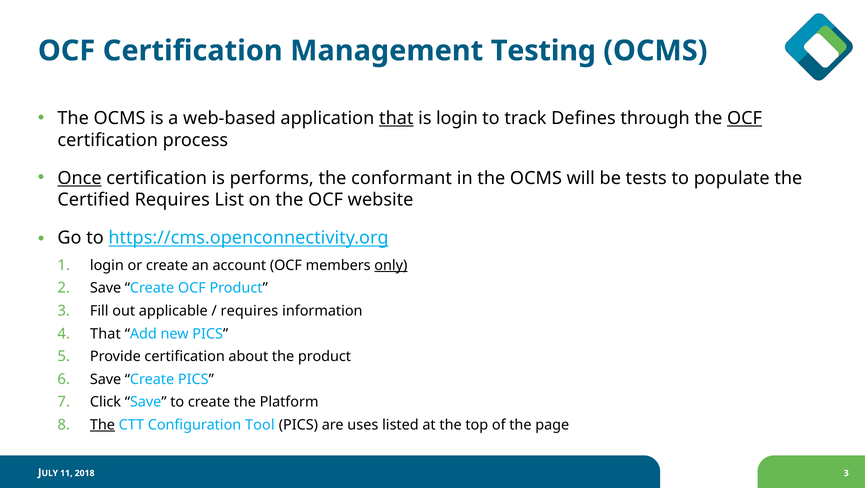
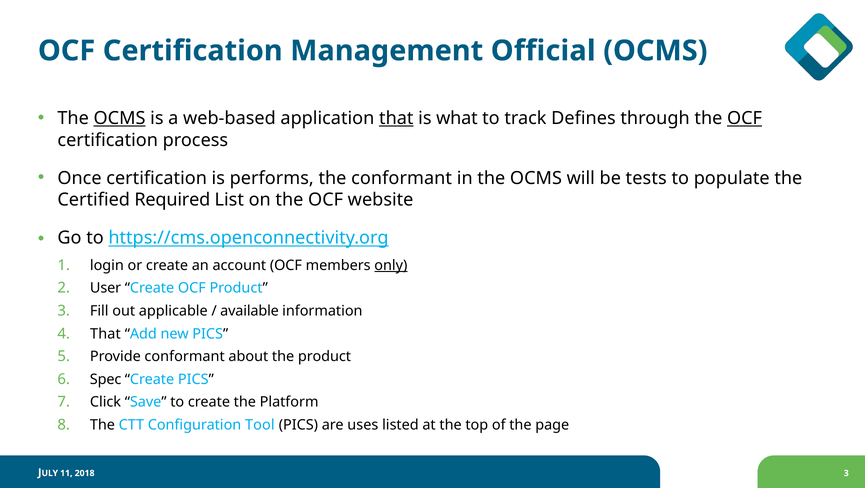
Testing: Testing -> Official (543, 51)
OCMS underline: none -> present (120, 118)
is login: login -> what (457, 118)
Once underline: present -> none (80, 178)
Certified Requires: Requires -> Required (172, 200)
Save: Save -> User (106, 288)
requires: requires -> available (250, 311)
Provide certification: certification -> conformant (185, 356)
Save: Save -> Spec (106, 379)
The underline: present -> none (102, 425)
